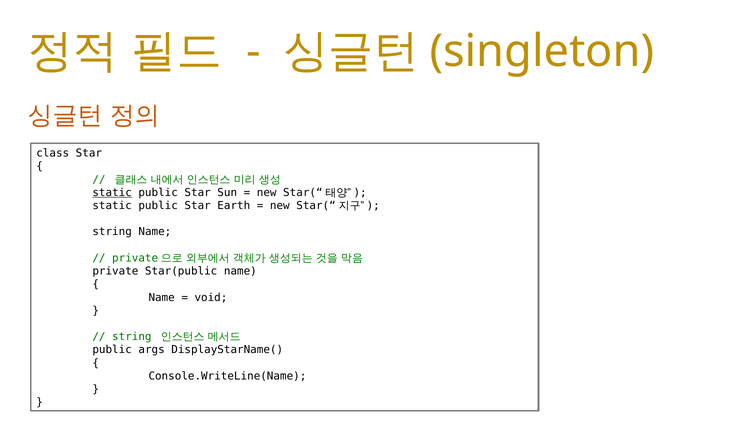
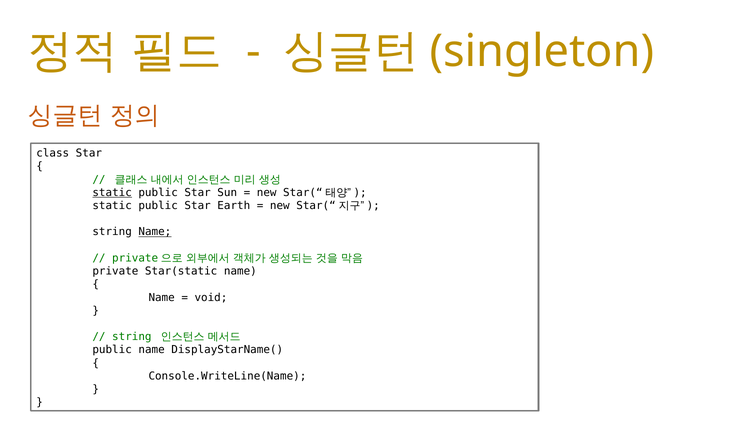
Name underline: none -> present (155, 232)
Star(public: Star(public -> Star(static (181, 271)
public args: args -> name (152, 350)
